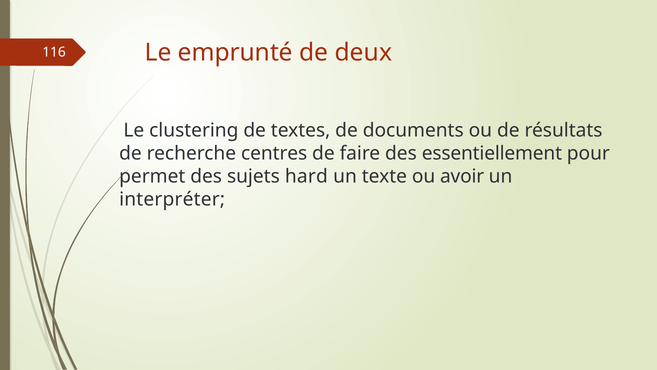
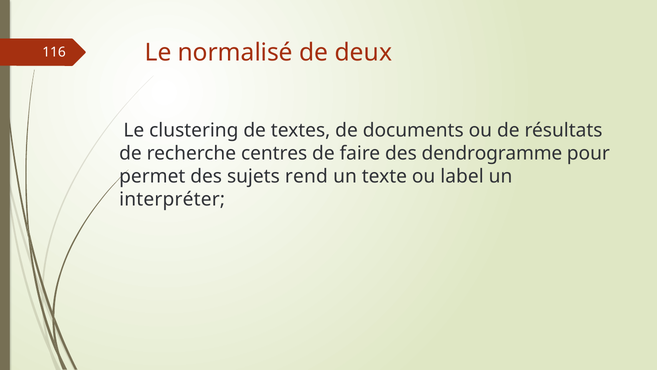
emprunté: emprunté -> normalisé (235, 53)
essentiellement: essentiellement -> dendrogramme (492, 153)
hard: hard -> rend (306, 176)
avoir: avoir -> label (462, 176)
